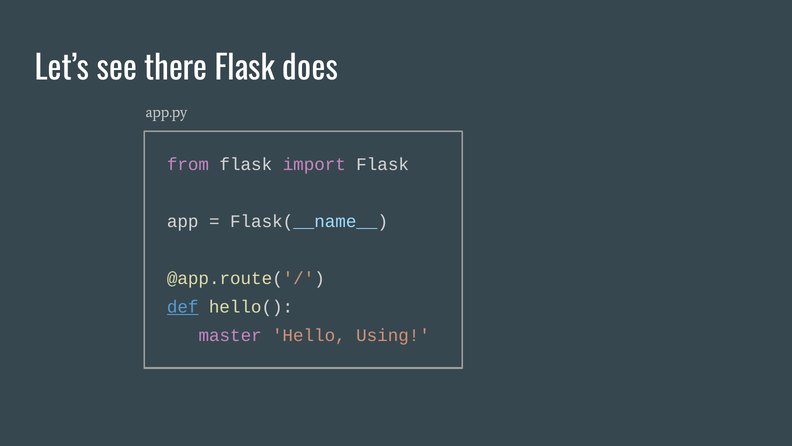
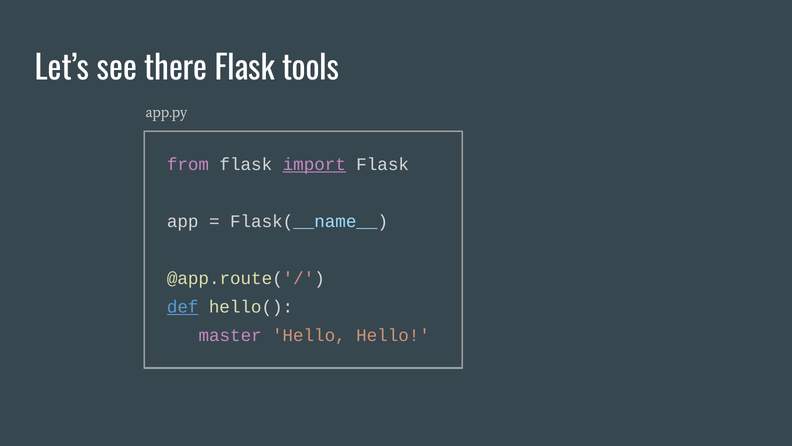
does: does -> tools (311, 69)
import underline: none -> present (314, 164)
Hello Using: Using -> Hello (393, 335)
